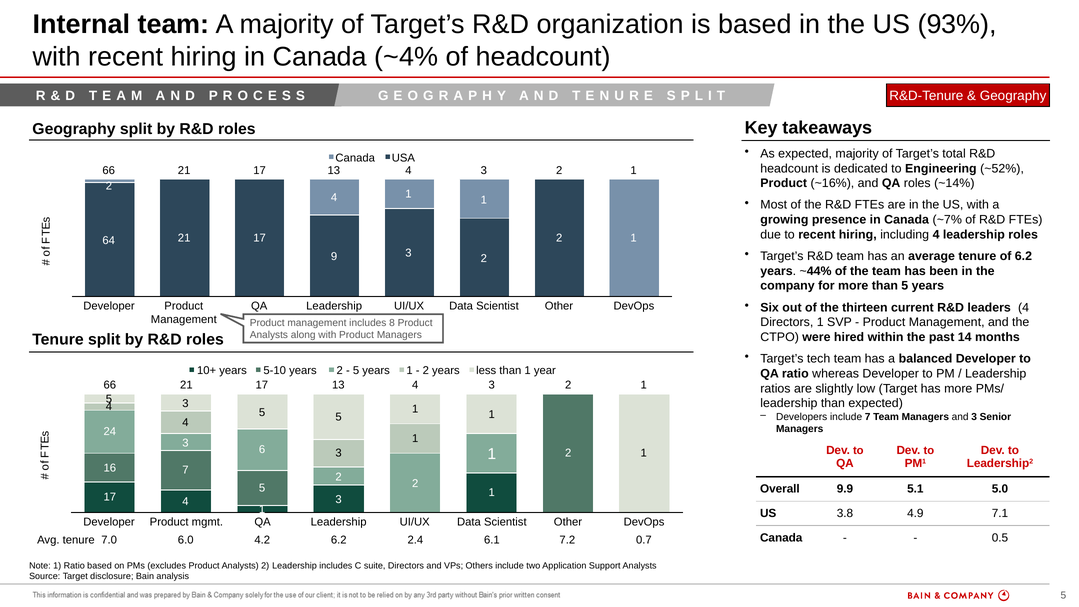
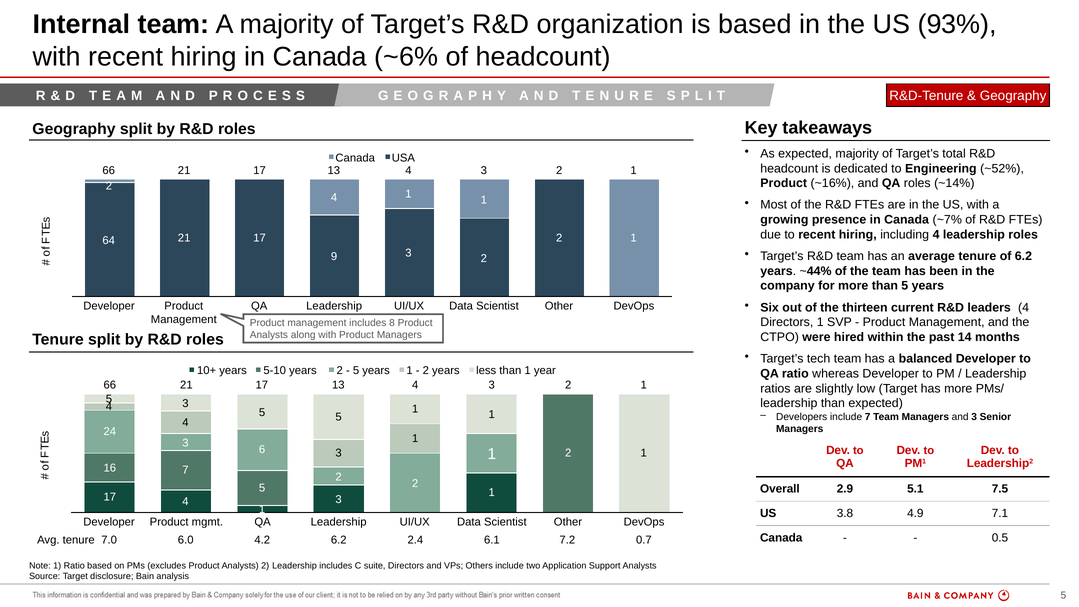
~4%: ~4% -> ~6% (406, 57)
9.9: 9.9 -> 2.9 (845, 489)
5.0: 5.0 -> 7.5 (1000, 489)
